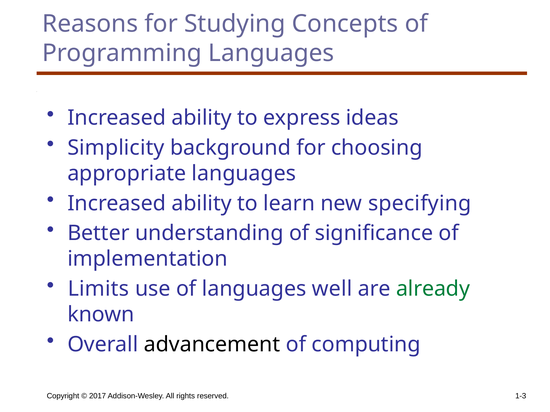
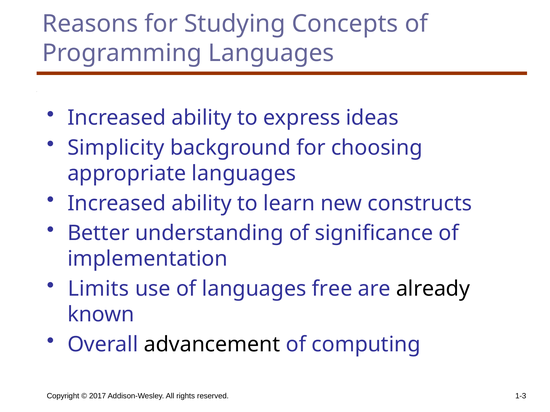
specifying: specifying -> constructs (420, 204)
well: well -> free (332, 289)
already colour: green -> black (433, 289)
